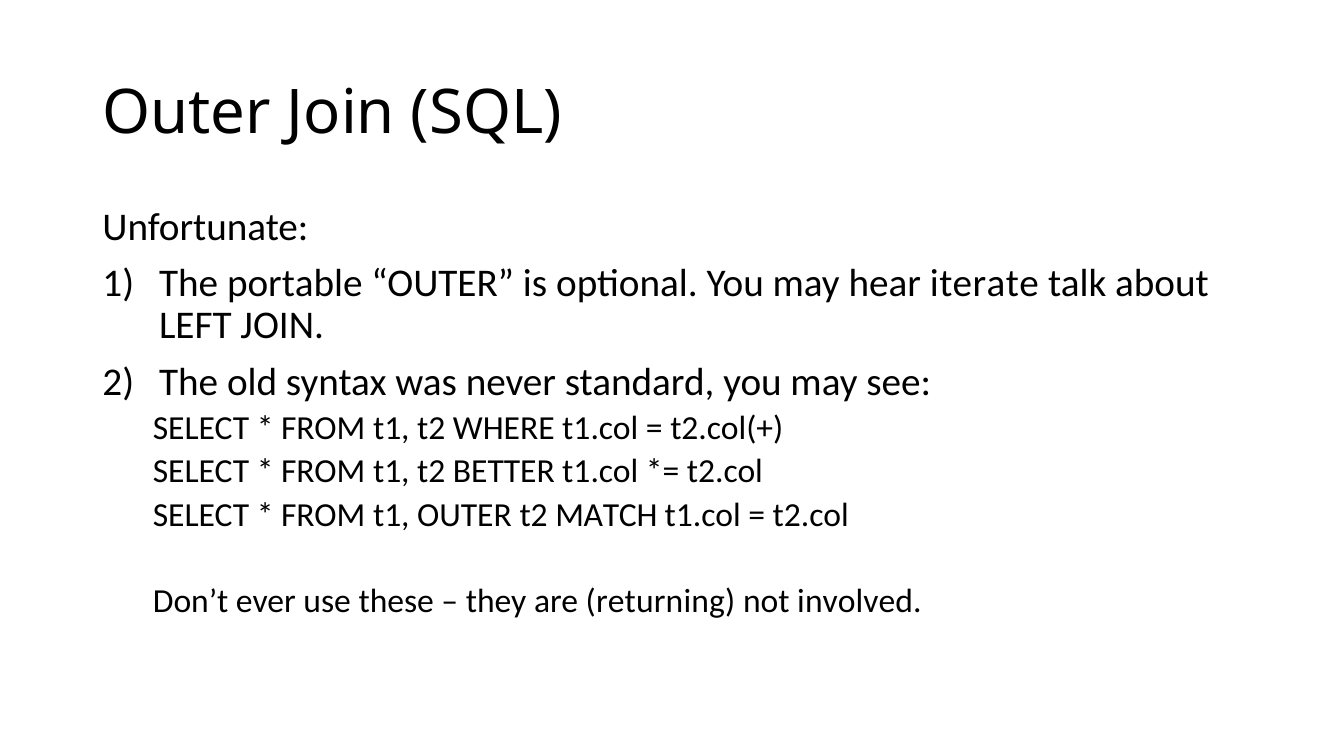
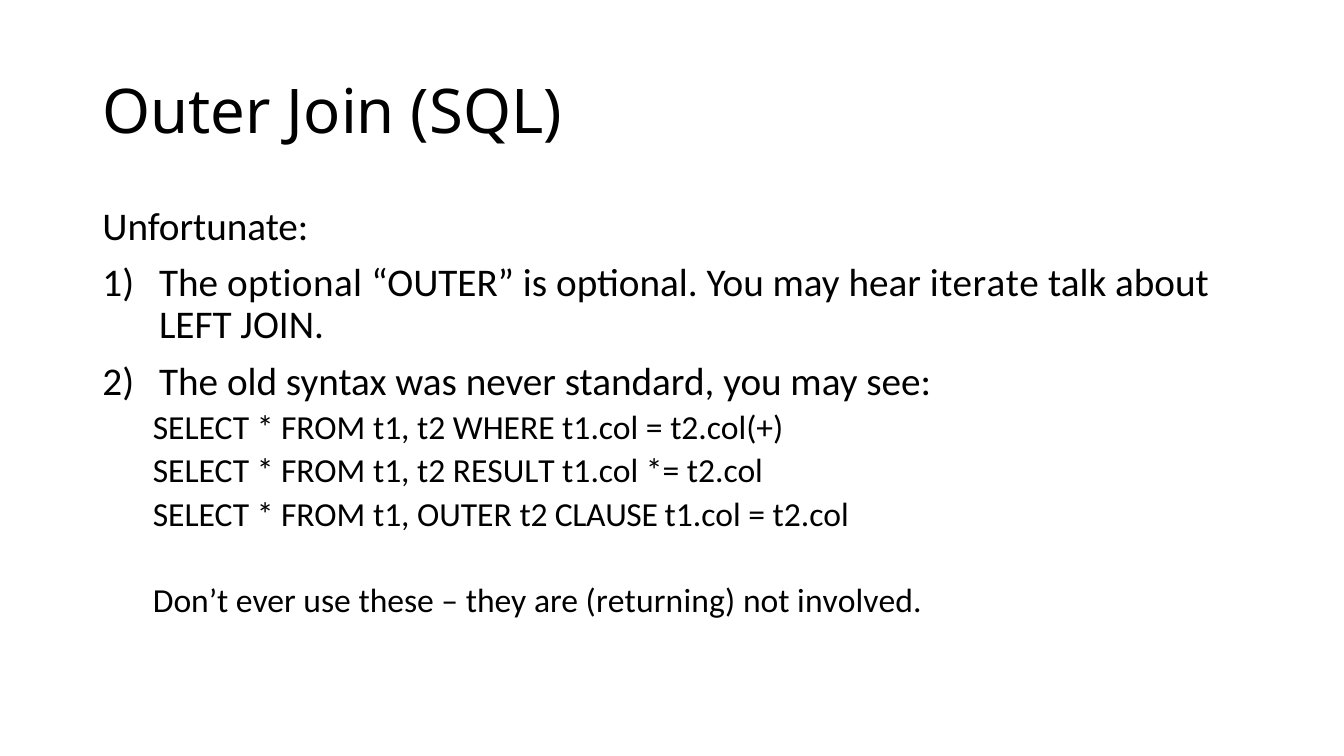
The portable: portable -> optional (295, 284)
BETTER: BETTER -> RESULT (504, 472)
MATCH: MATCH -> CLAUSE (606, 515)
